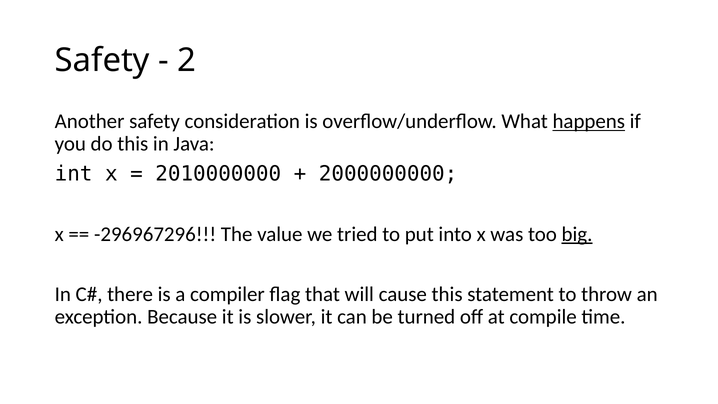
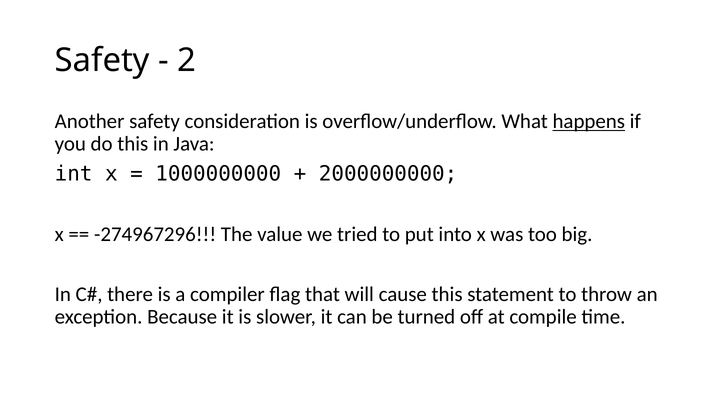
2010000000: 2010000000 -> 1000000000 (218, 174)
-296967296: -296967296 -> -274967296 (155, 234)
big underline: present -> none (577, 234)
